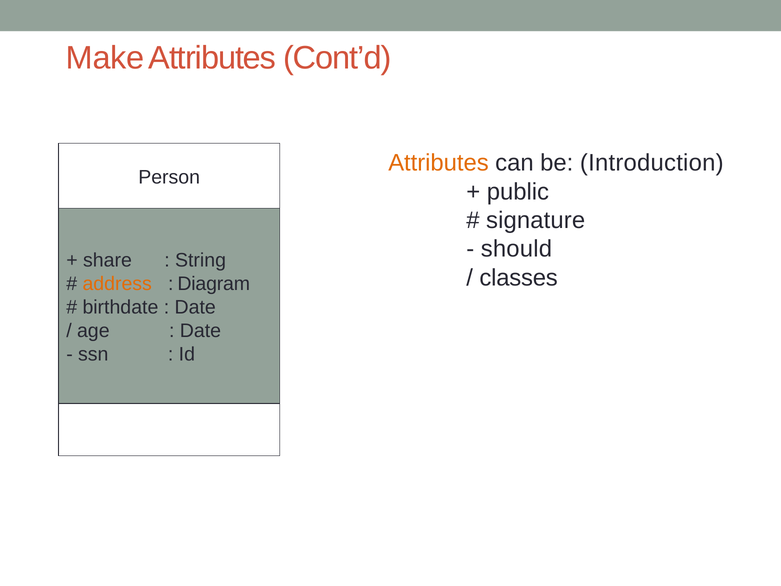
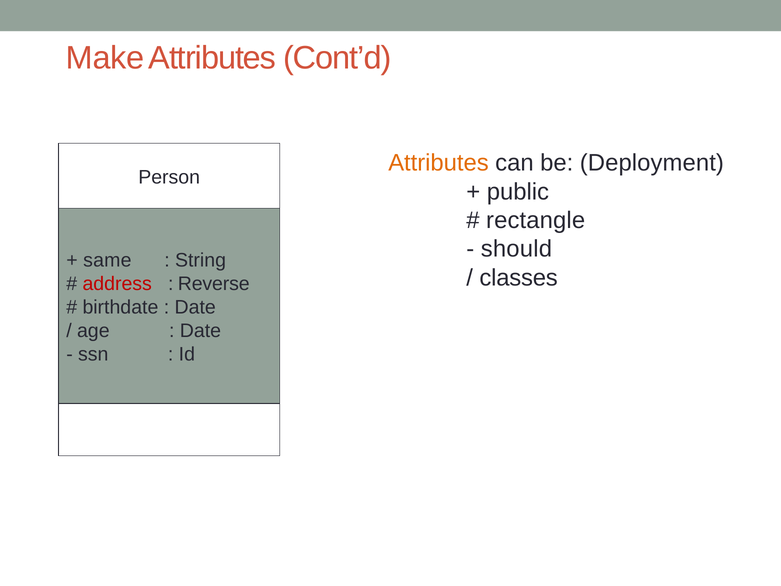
Introduction: Introduction -> Deployment (652, 163)
signature: signature -> rectangle (536, 220)
share: share -> same (107, 260)
address colour: orange -> red (117, 284)
Diagram: Diagram -> Reverse (214, 284)
